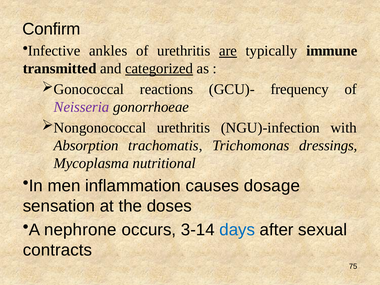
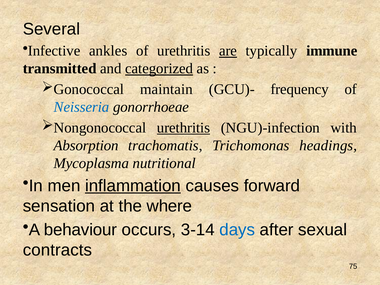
Confirm: Confirm -> Several (51, 29)
reactions: reactions -> maintain (166, 89)
Neisseria colour: purple -> blue (82, 107)
urethritis underline: none -> present (183, 128)
dressings: dressings -> headings (328, 146)
inflammation underline: none -> present (133, 186)
dosage: dosage -> forward (272, 186)
doses: doses -> where (169, 206)
nephrone: nephrone -> behaviour (80, 230)
